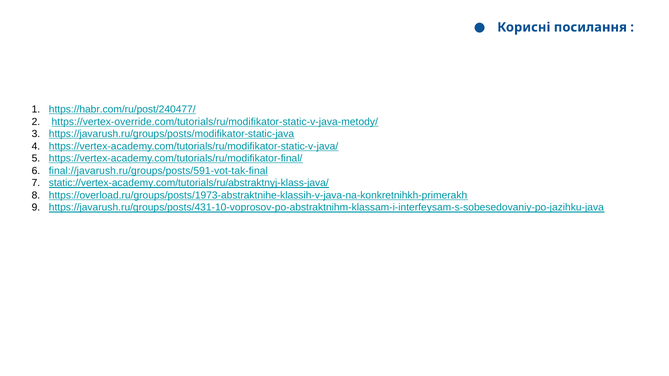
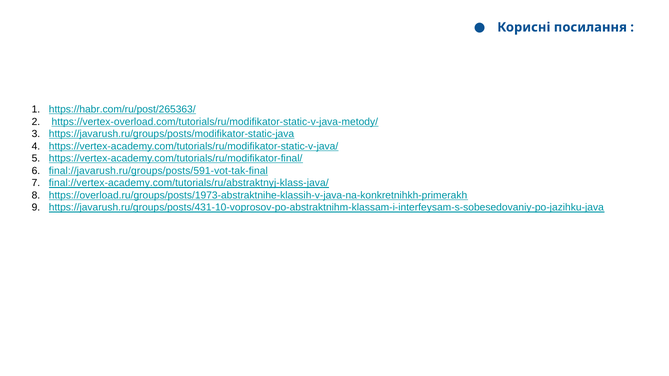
https://habr.com/ru/post/240477/: https://habr.com/ru/post/240477/ -> https://habr.com/ru/post/265363/ (122, 110)
https://vertex-override.com/tutorials/ru/modifikator-static-v-java-metody/: https://vertex-override.com/tutorials/ru/modifikator-static-v-java-metody/ -> https://vertex-overload.com/tutorials/ru/modifikator-static-v-java-metody/ (215, 122)
static://vertex-academy.com/tutorials/ru/abstraktnyj-klass-java/: static://vertex-academy.com/tutorials/ru/abstraktnyj-klass-java/ -> final://vertex-academy.com/tutorials/ru/abstraktnyj-klass-java/ (189, 183)
